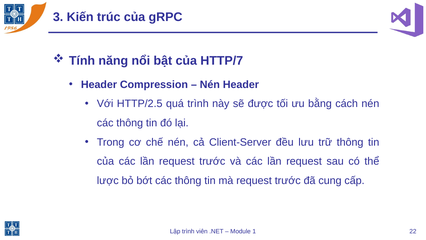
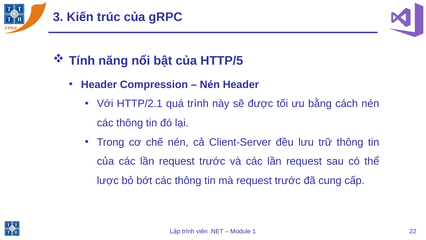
HTTP/7: HTTP/7 -> HTTP/5 (222, 61)
HTTP/2.5: HTTP/2.5 -> HTTP/2.1 (140, 104)
